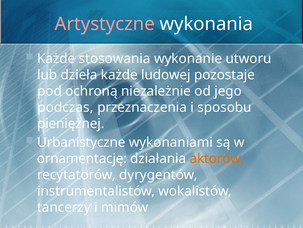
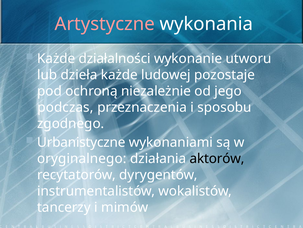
stosowania: stosowania -> działalności (115, 59)
pieniężnej: pieniężnej -> zgodnego (71, 123)
ornamentację: ornamentację -> oryginalnego (82, 158)
aktorów colour: orange -> black (217, 158)
